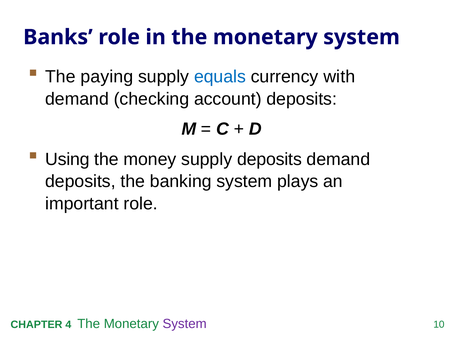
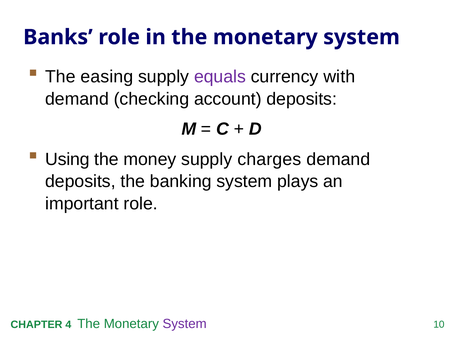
paying: paying -> easing (107, 77)
equals colour: blue -> purple (220, 77)
supply deposits: deposits -> charges (269, 159)
